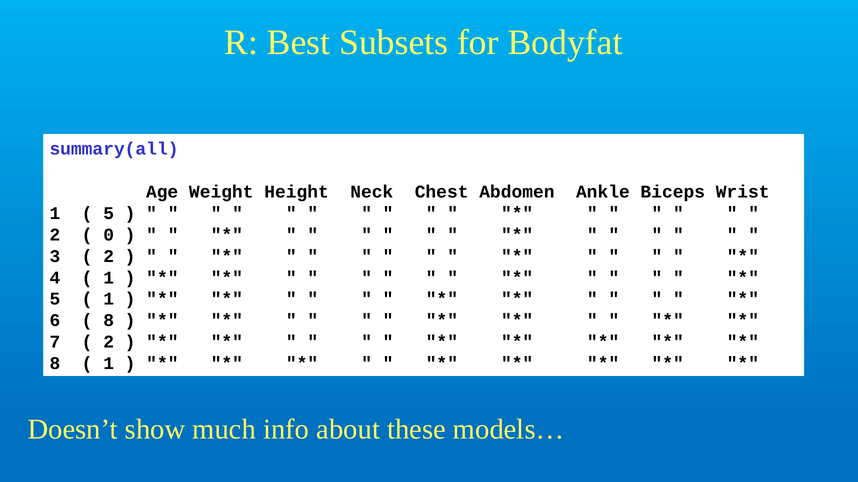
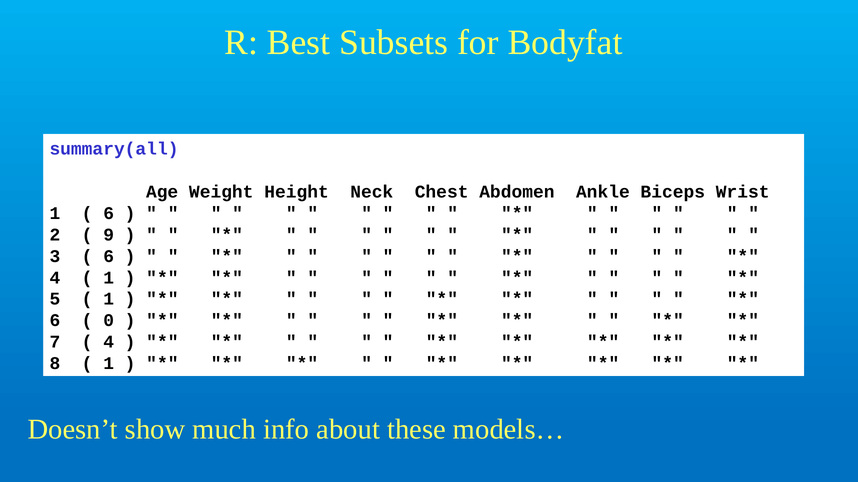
5: 5 -> 6 (109, 214)
0: 0 -> 9 (109, 235)
2: 2 -> 6 (109, 257)
8: 8 -> 0 (109, 321)
2: 2 -> 4 (109, 342)
